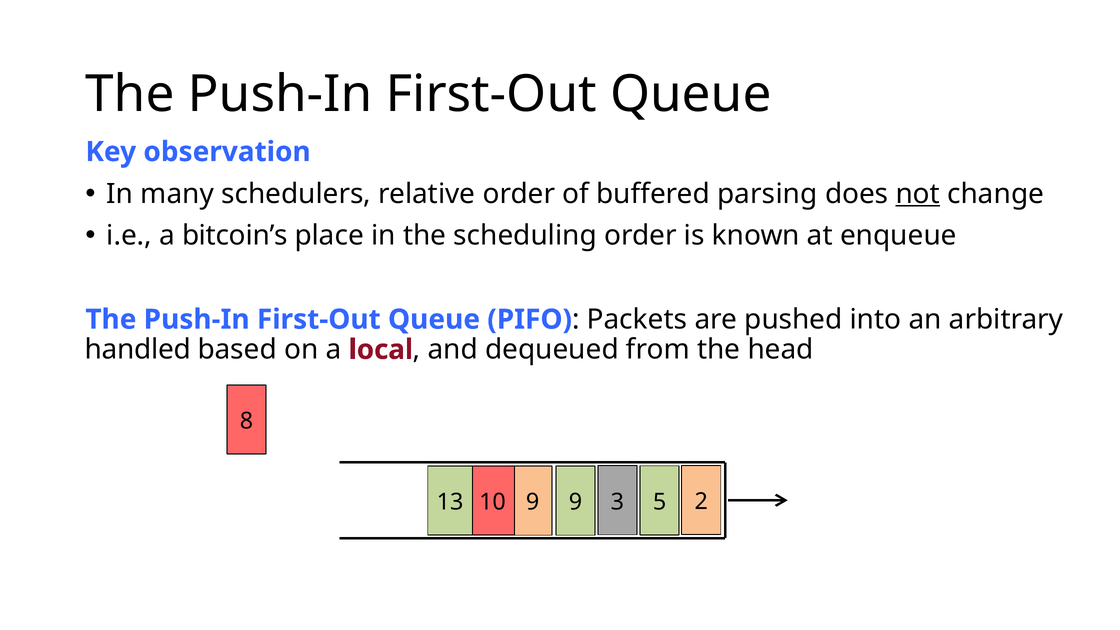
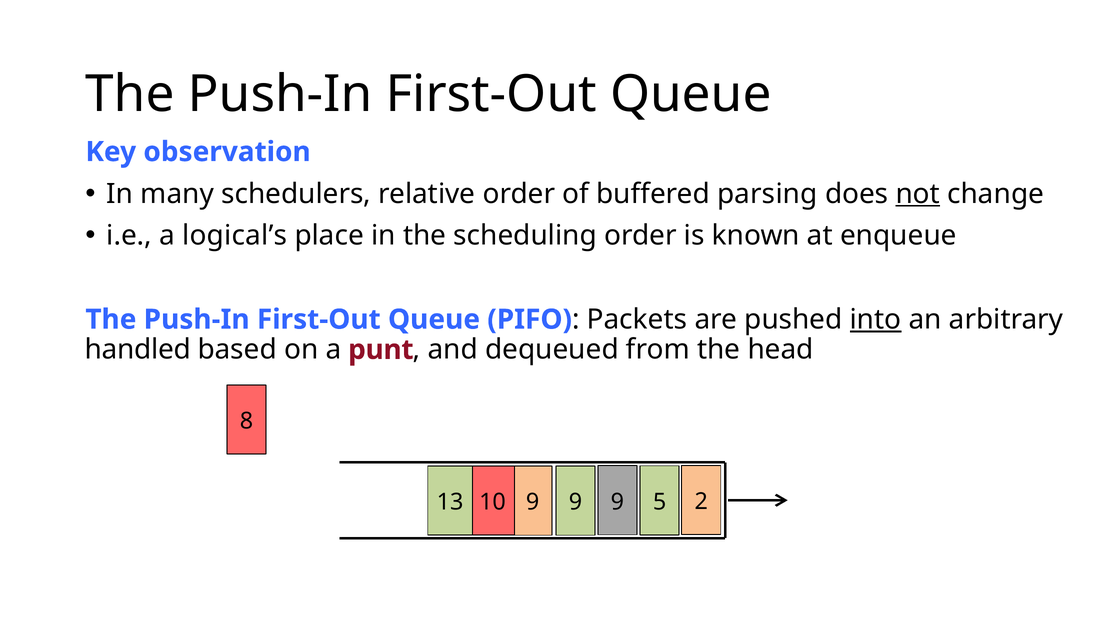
bitcoin’s: bitcoin’s -> logical’s (235, 236)
into underline: none -> present (876, 319)
local: local -> punt (381, 350)
3: 3 -> 9 (617, 502)
